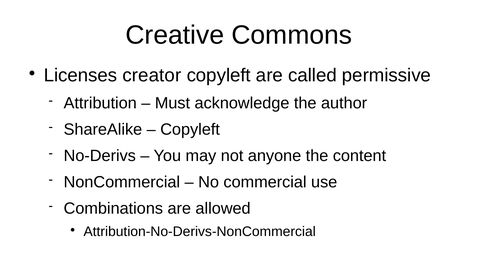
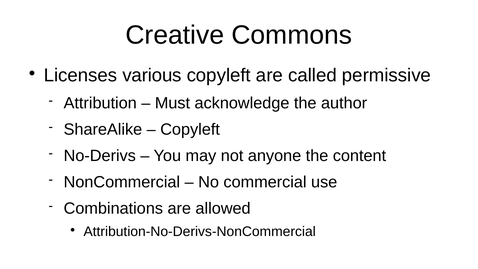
creator: creator -> various (152, 75)
